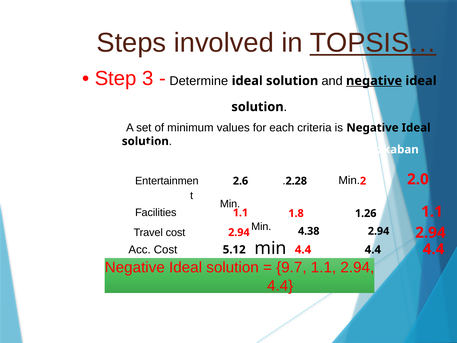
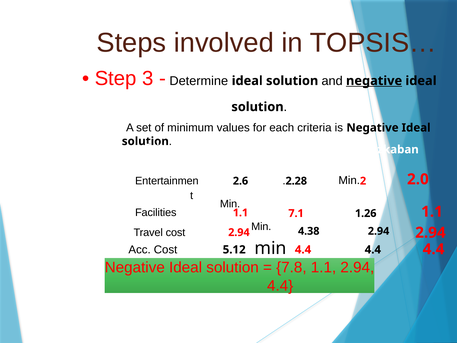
TOPSIS… underline: present -> none (373, 43)
1.8: 1.8 -> 7.1 (296, 213)
9.7: 9.7 -> 7.8 (291, 267)
